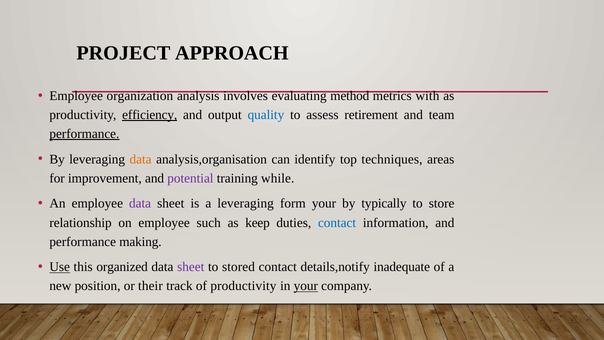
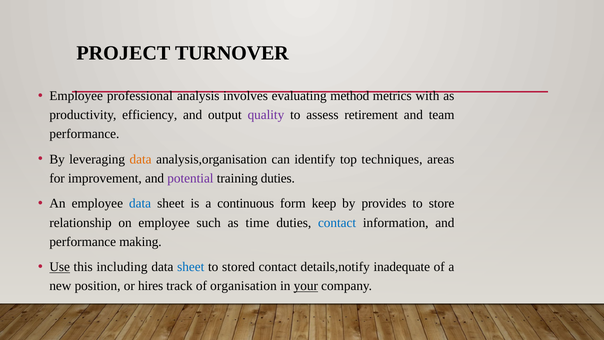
APPROACH: APPROACH -> TURNOVER (232, 53)
organization: organization -> professional (140, 96)
efficiency underline: present -> none (150, 115)
quality colour: blue -> purple (266, 115)
performance underline: present -> none (84, 134)
training while: while -> duties (278, 178)
data colour: purple -> blue (140, 203)
a leveraging: leveraging -> continuous (246, 203)
form your: your -> keep (324, 203)
typically: typically -> provides (384, 203)
keep: keep -> time (257, 222)
organized: organized -> including (122, 267)
sheet colour: purple -> blue (191, 267)
their: their -> hires (151, 286)
of productivity: productivity -> organisation (243, 286)
